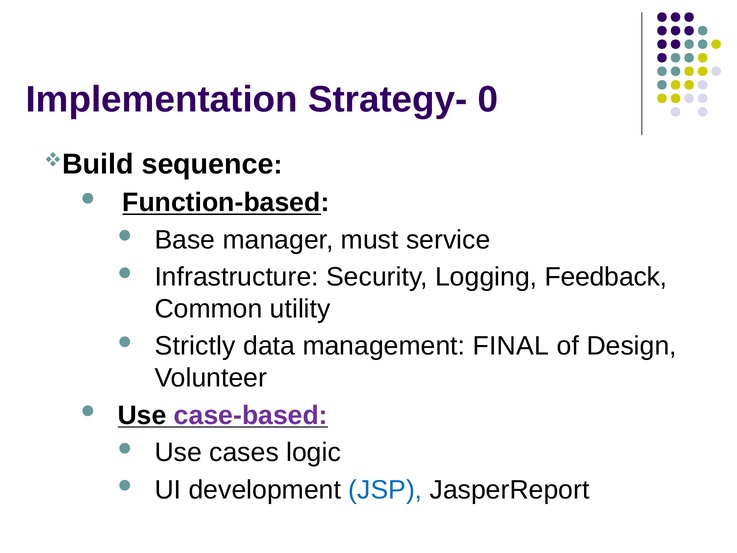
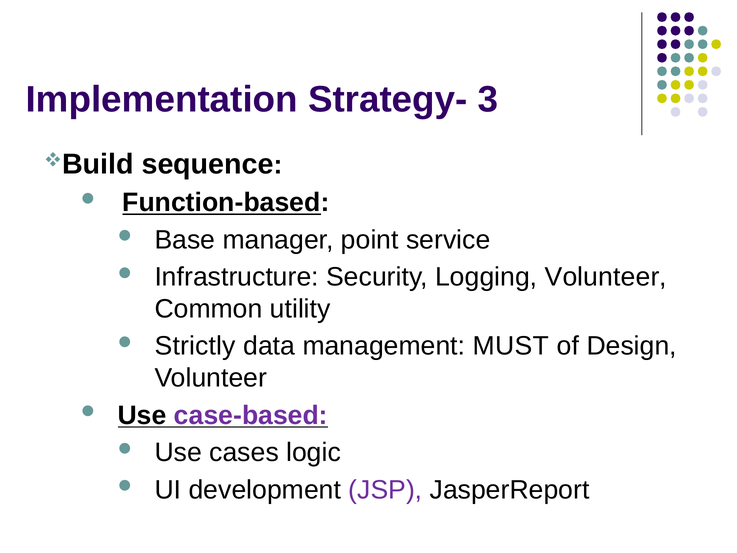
0: 0 -> 3 (488, 100)
must: must -> point (370, 240)
Logging Feedback: Feedback -> Volunteer (606, 277)
FINAL: FINAL -> MUST (511, 346)
JSP colour: blue -> purple (385, 490)
